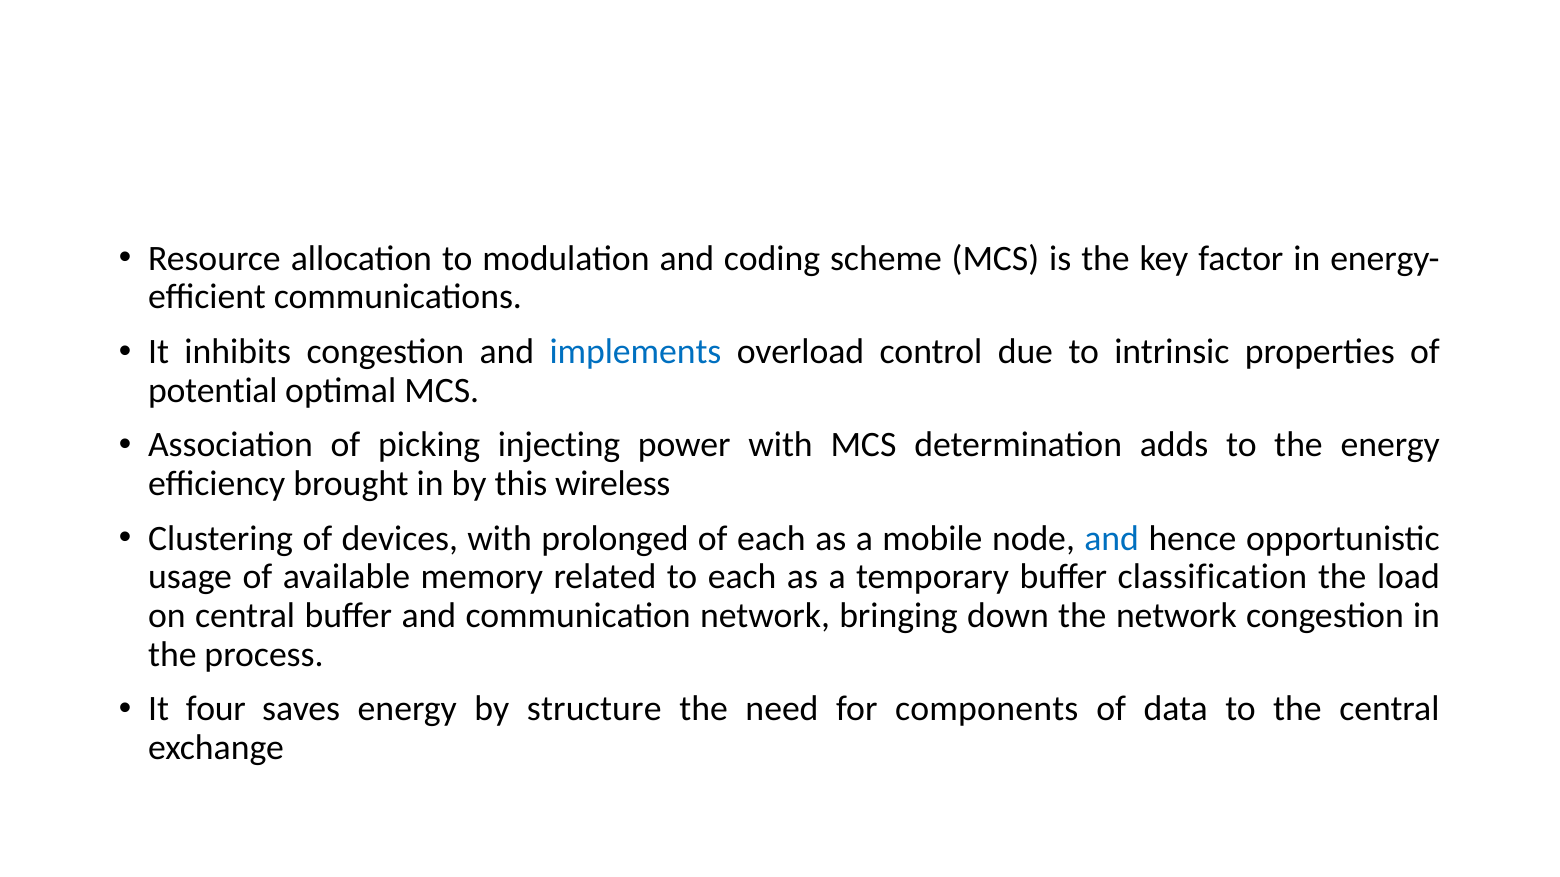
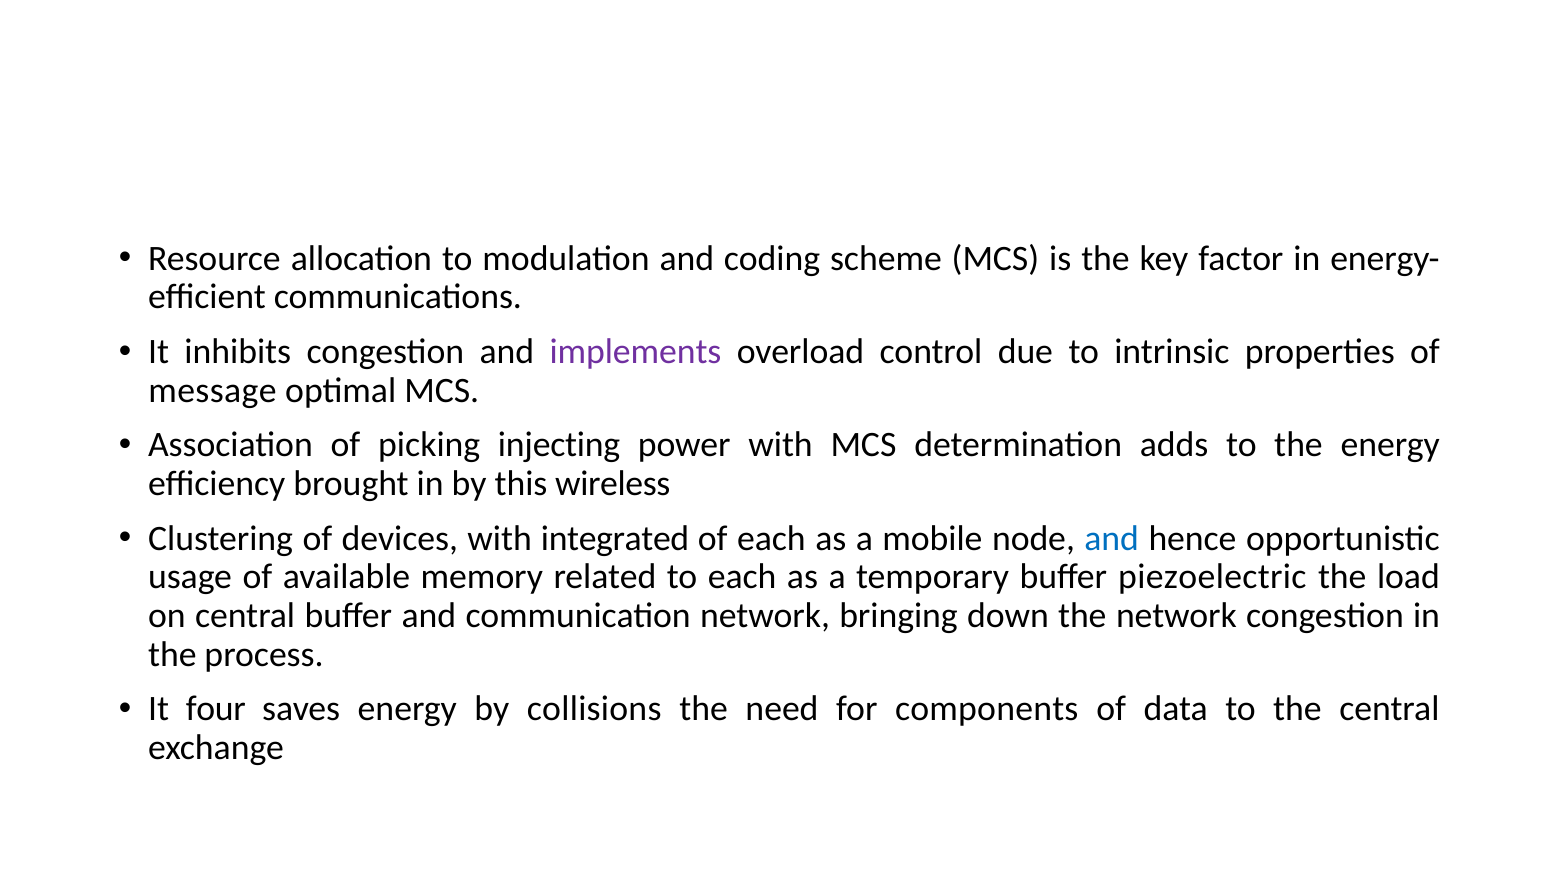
implements colour: blue -> purple (635, 352)
potential: potential -> message (213, 391)
prolonged: prolonged -> integrated (615, 539)
classification: classification -> piezoelectric (1212, 577)
structure: structure -> collisions (594, 710)
